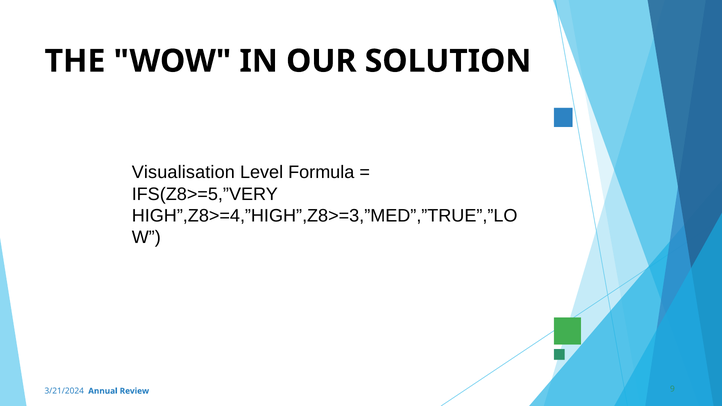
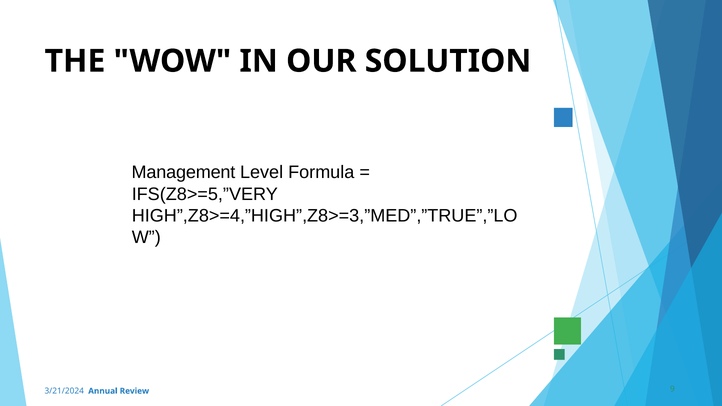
Visualisation: Visualisation -> Management (183, 173)
